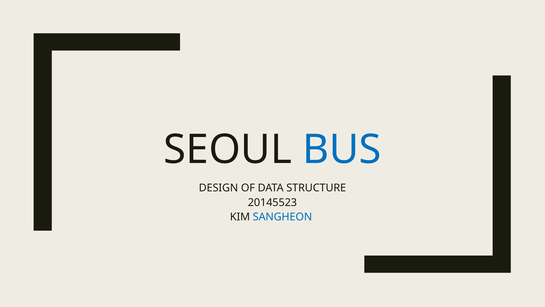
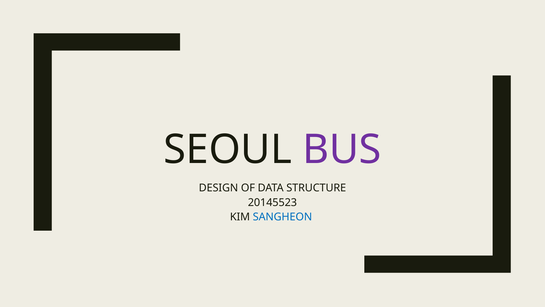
BUS colour: blue -> purple (342, 149)
